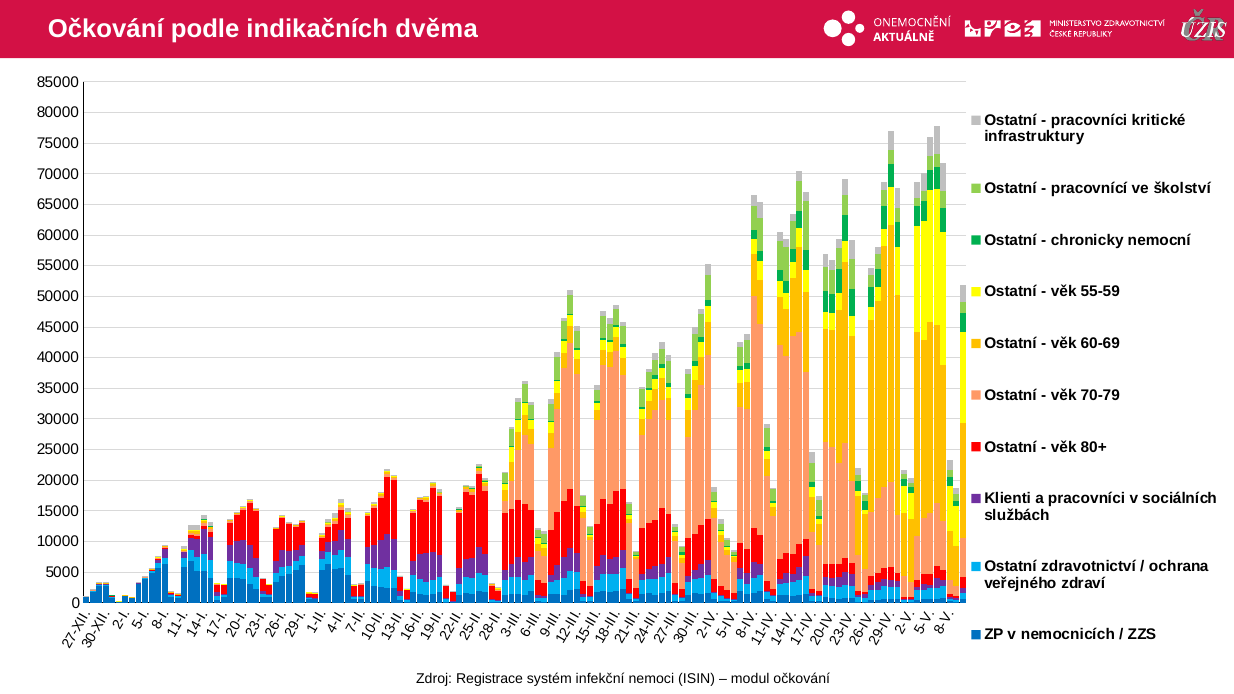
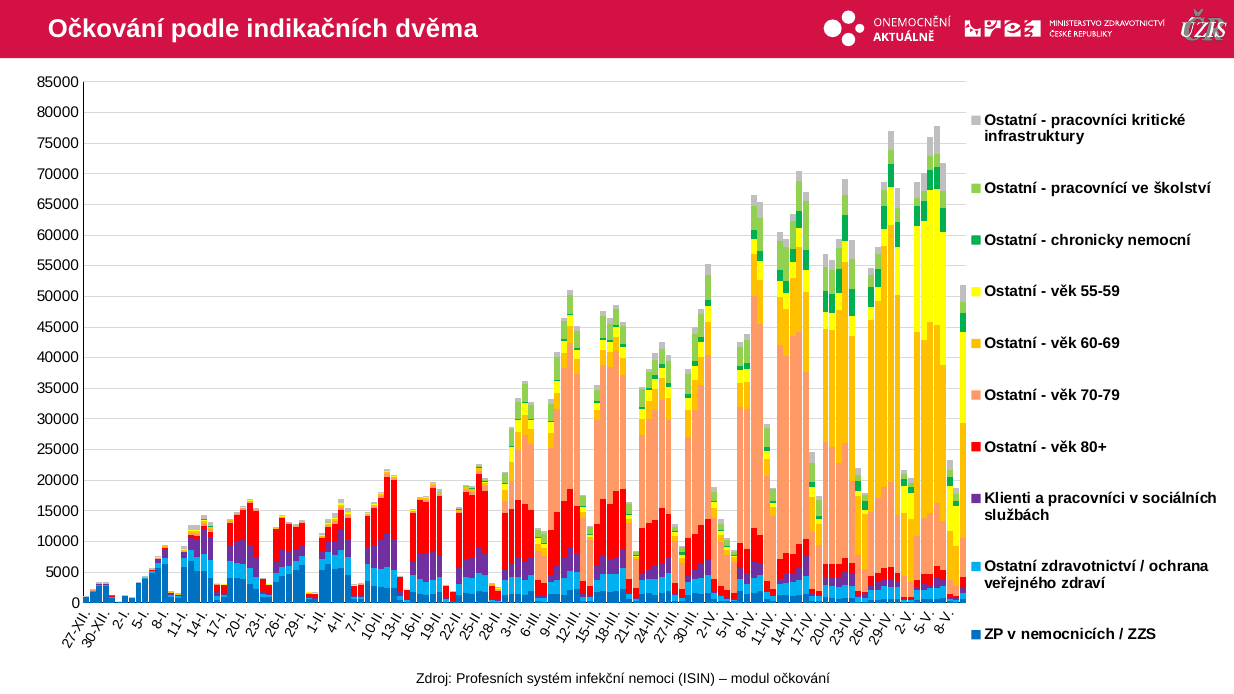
Registrace: Registrace -> Profesních (490, 679)
